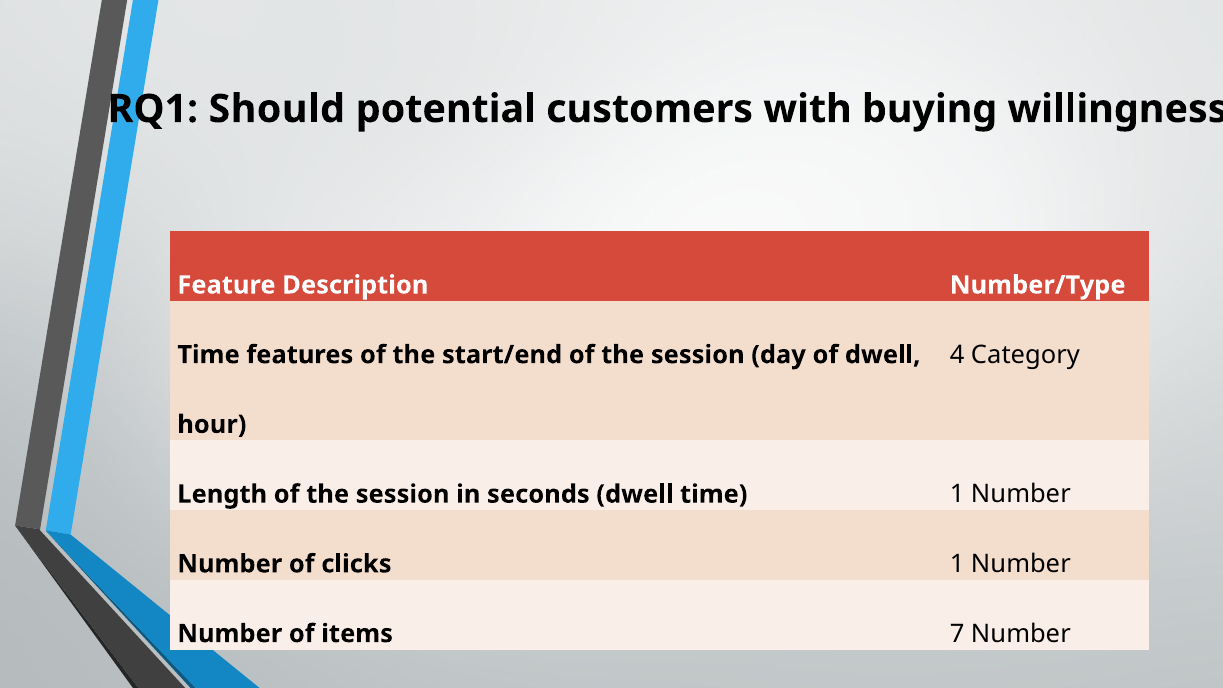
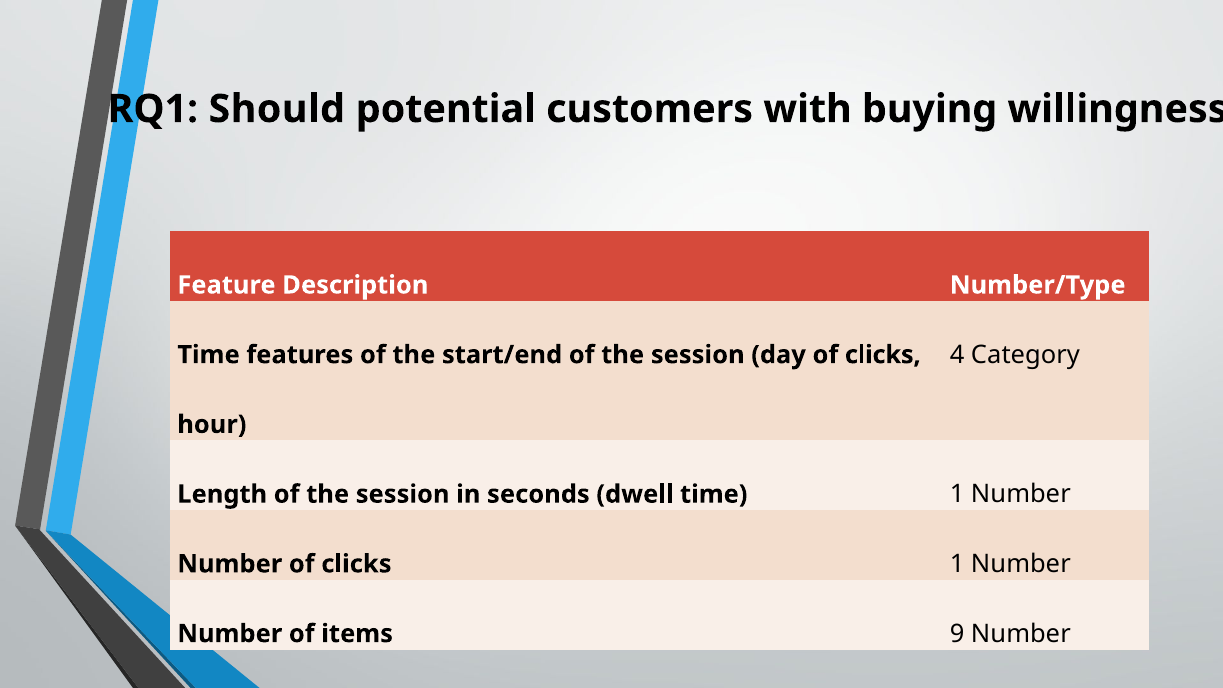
day of dwell: dwell -> clicks (883, 355)
7: 7 -> 9 (957, 634)
